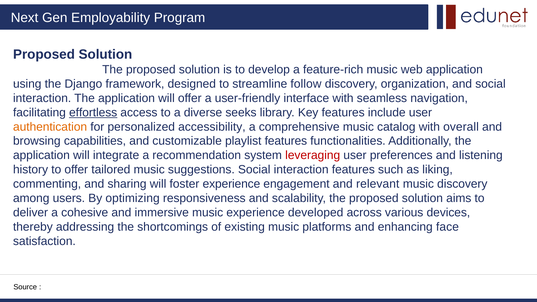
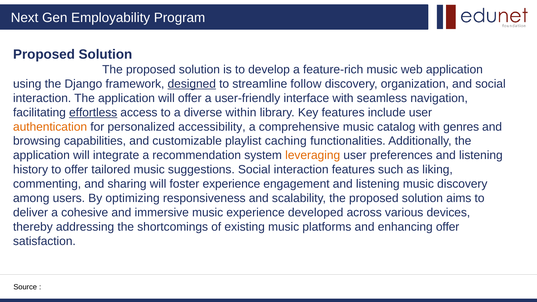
designed underline: none -> present (192, 84)
seeks: seeks -> within (241, 112)
overall: overall -> genres (461, 127)
playlist features: features -> caching (286, 141)
leveraging colour: red -> orange (313, 155)
engagement and relevant: relevant -> listening (378, 184)
enhancing face: face -> offer (448, 227)
